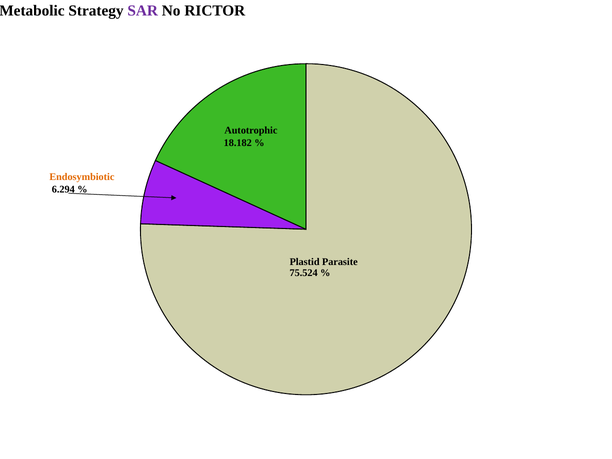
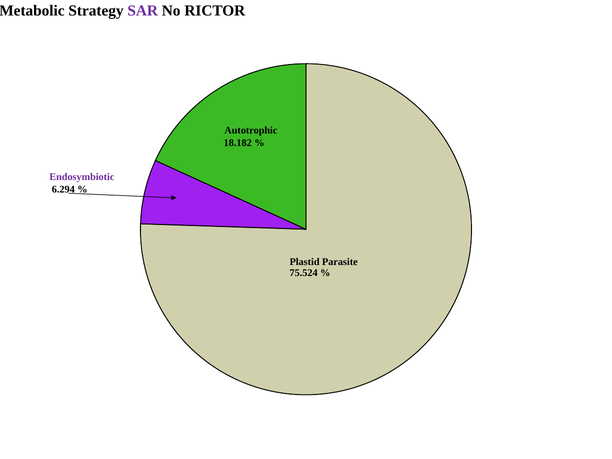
Endosymbiotic colour: orange -> purple (82, 177)
